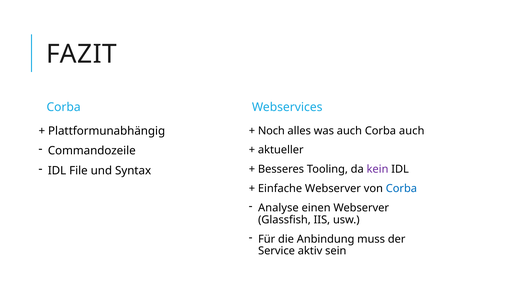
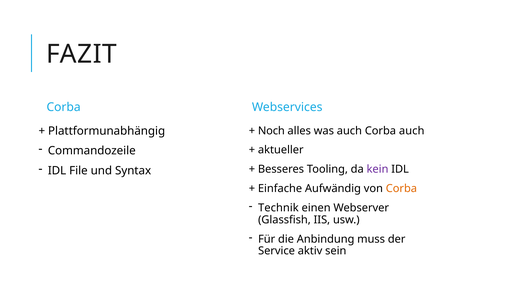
Einfache Webserver: Webserver -> Aufwändig (333, 189)
Corba colour: blue -> orange (401, 189)
Analyse: Analyse -> Technik (278, 208)
